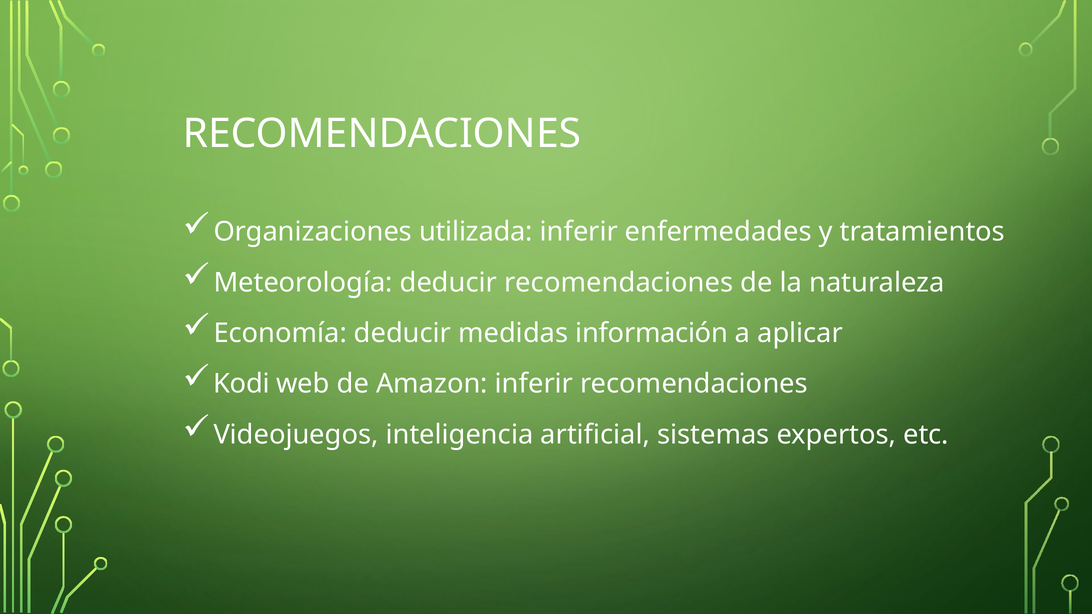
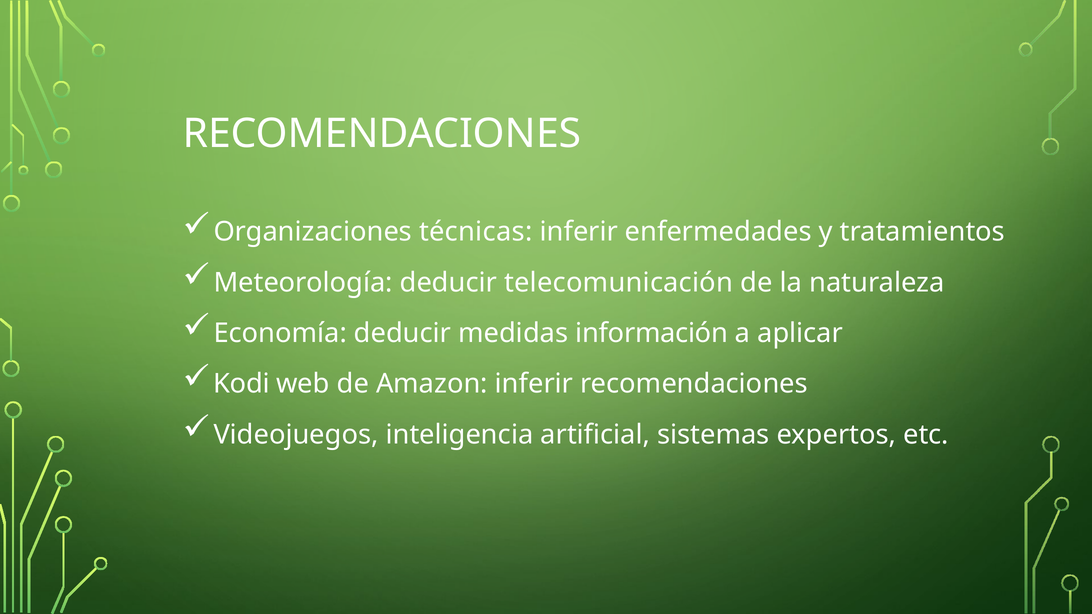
utilizada: utilizada -> técnicas (476, 232)
deducir recomendaciones: recomendaciones -> telecomunicación (619, 283)
